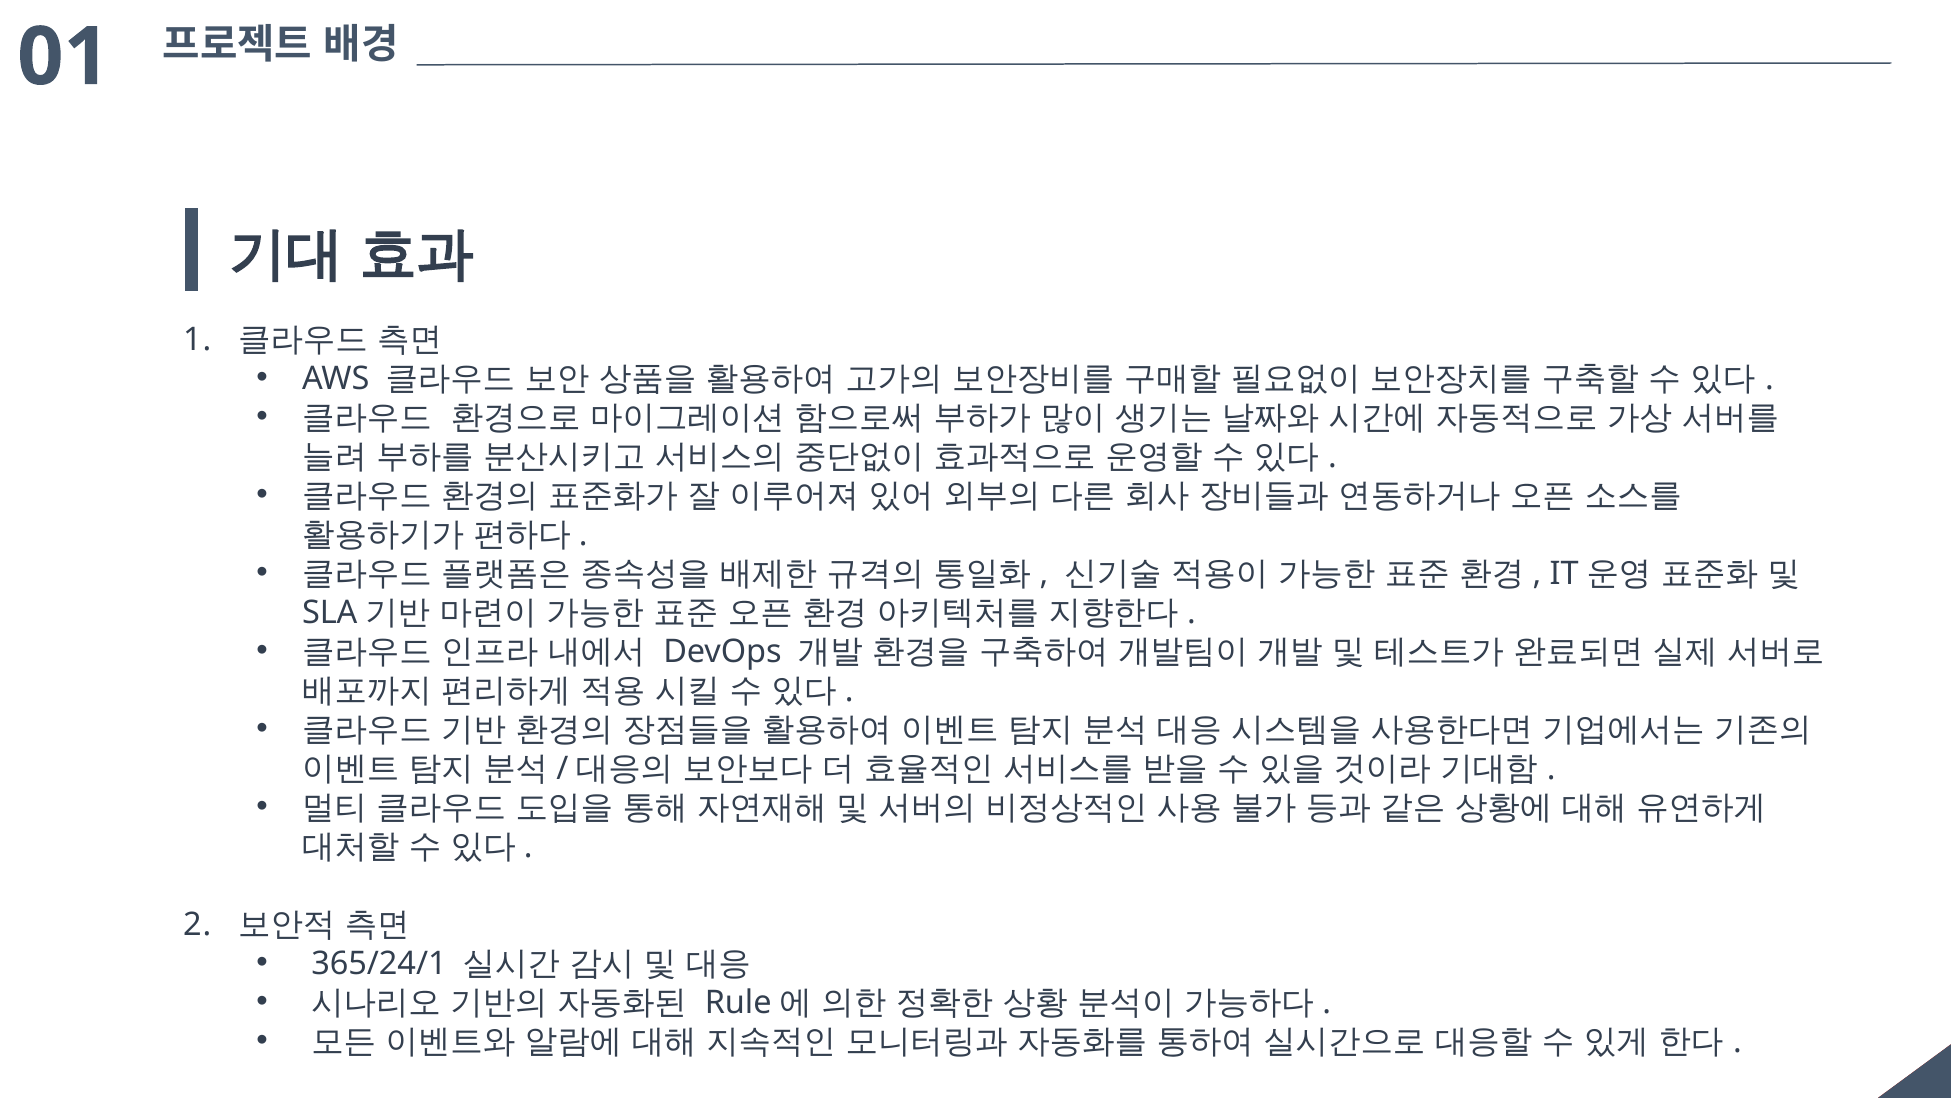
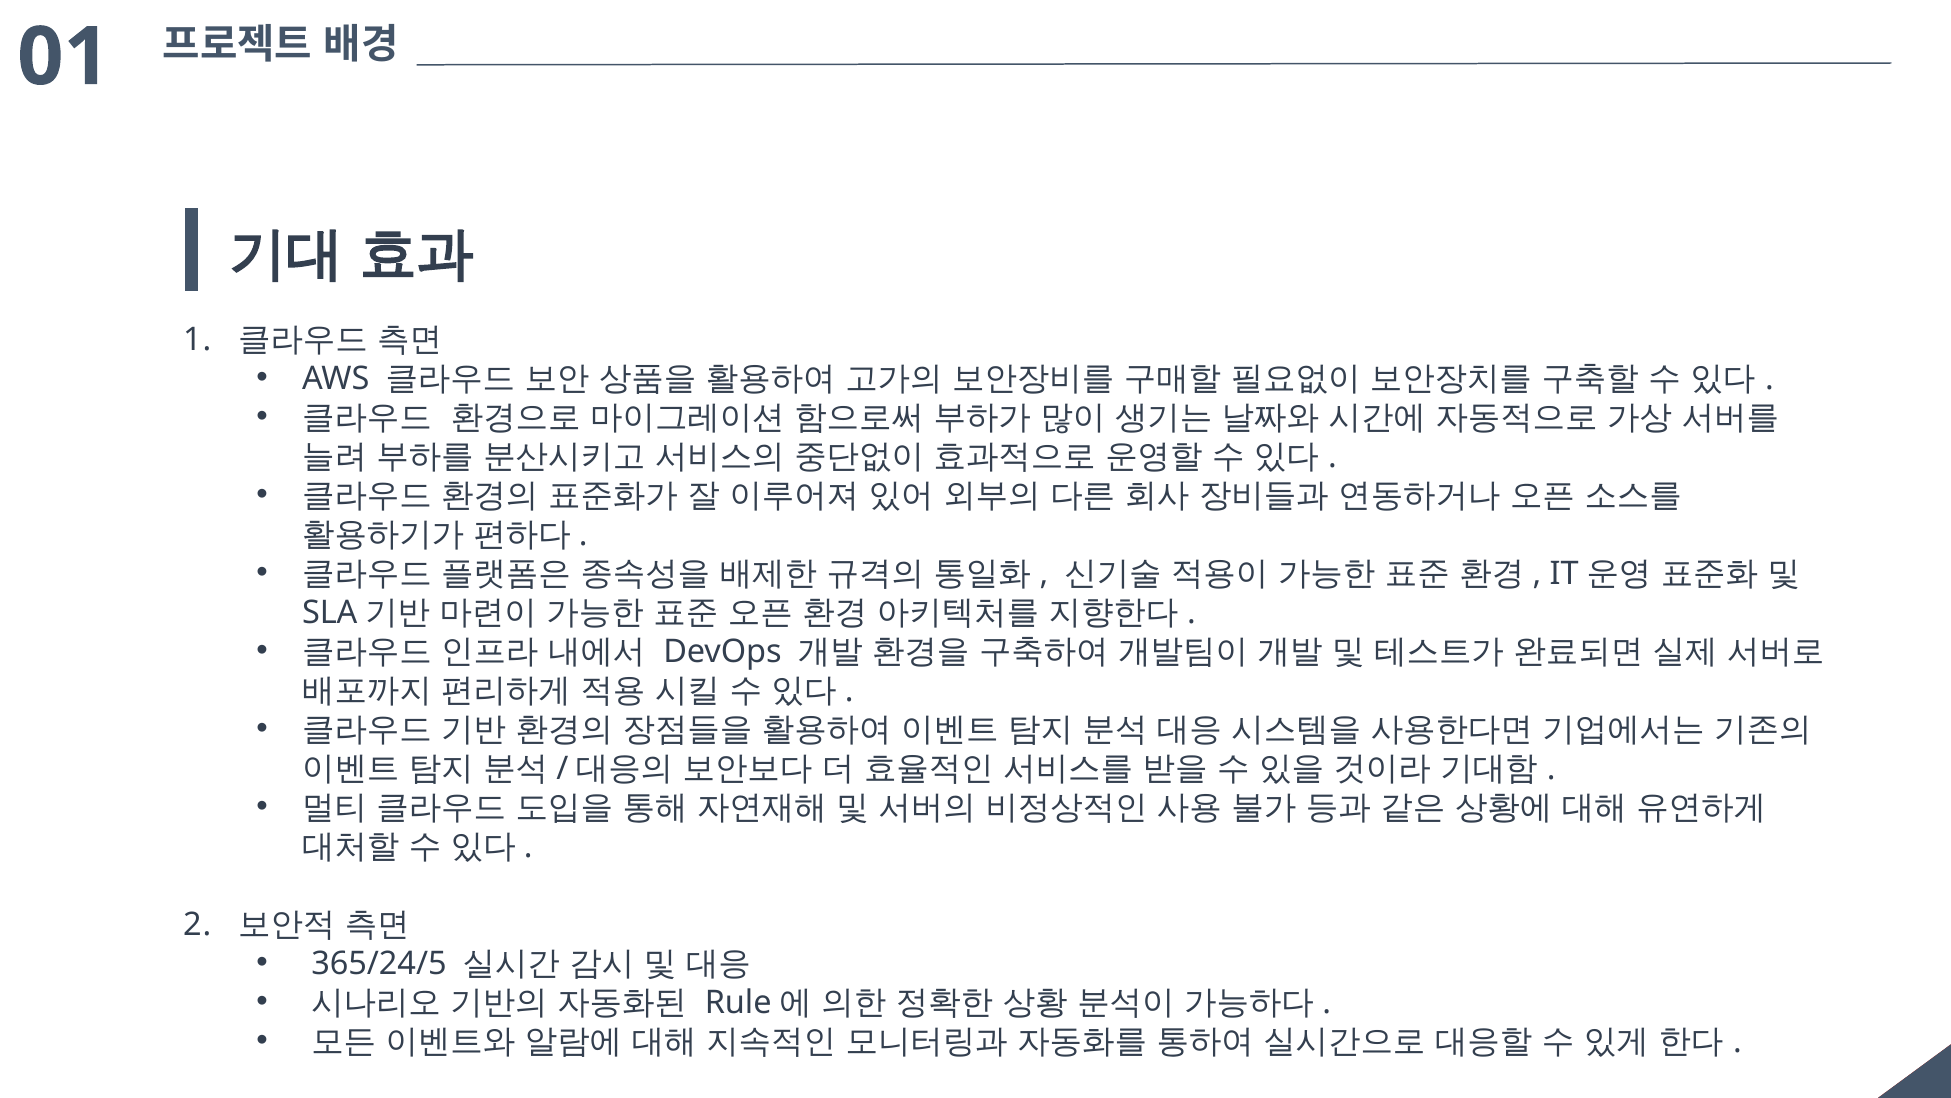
365/24/1: 365/24/1 -> 365/24/5 (379, 963)
